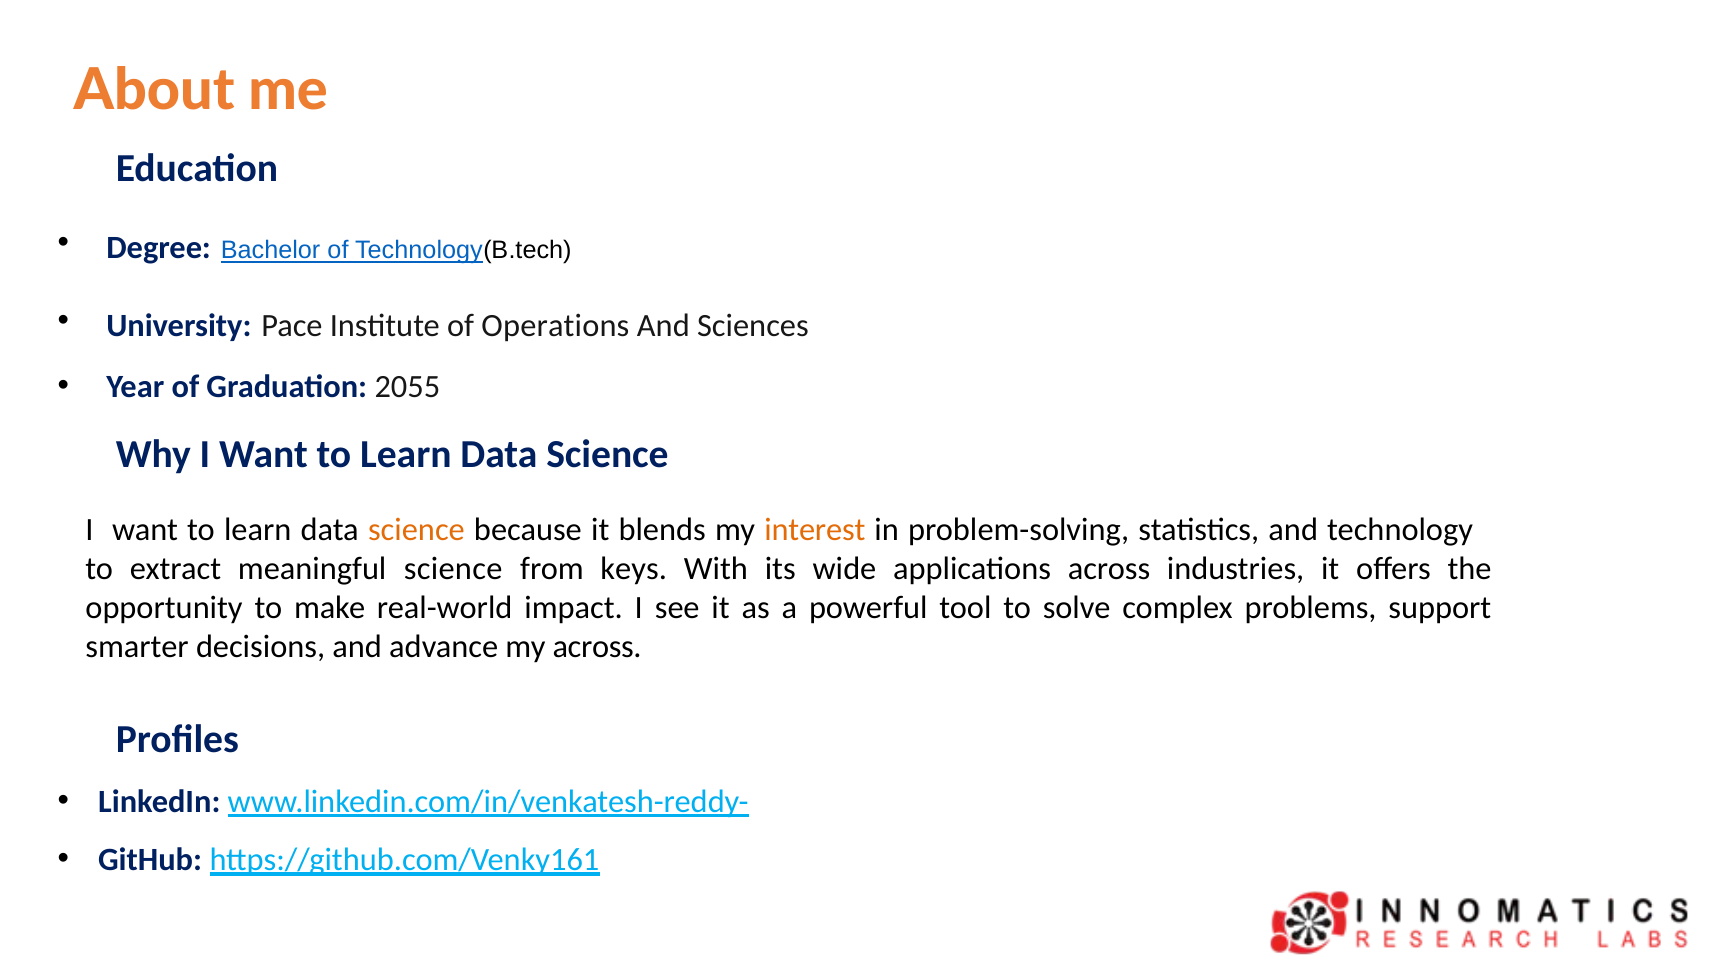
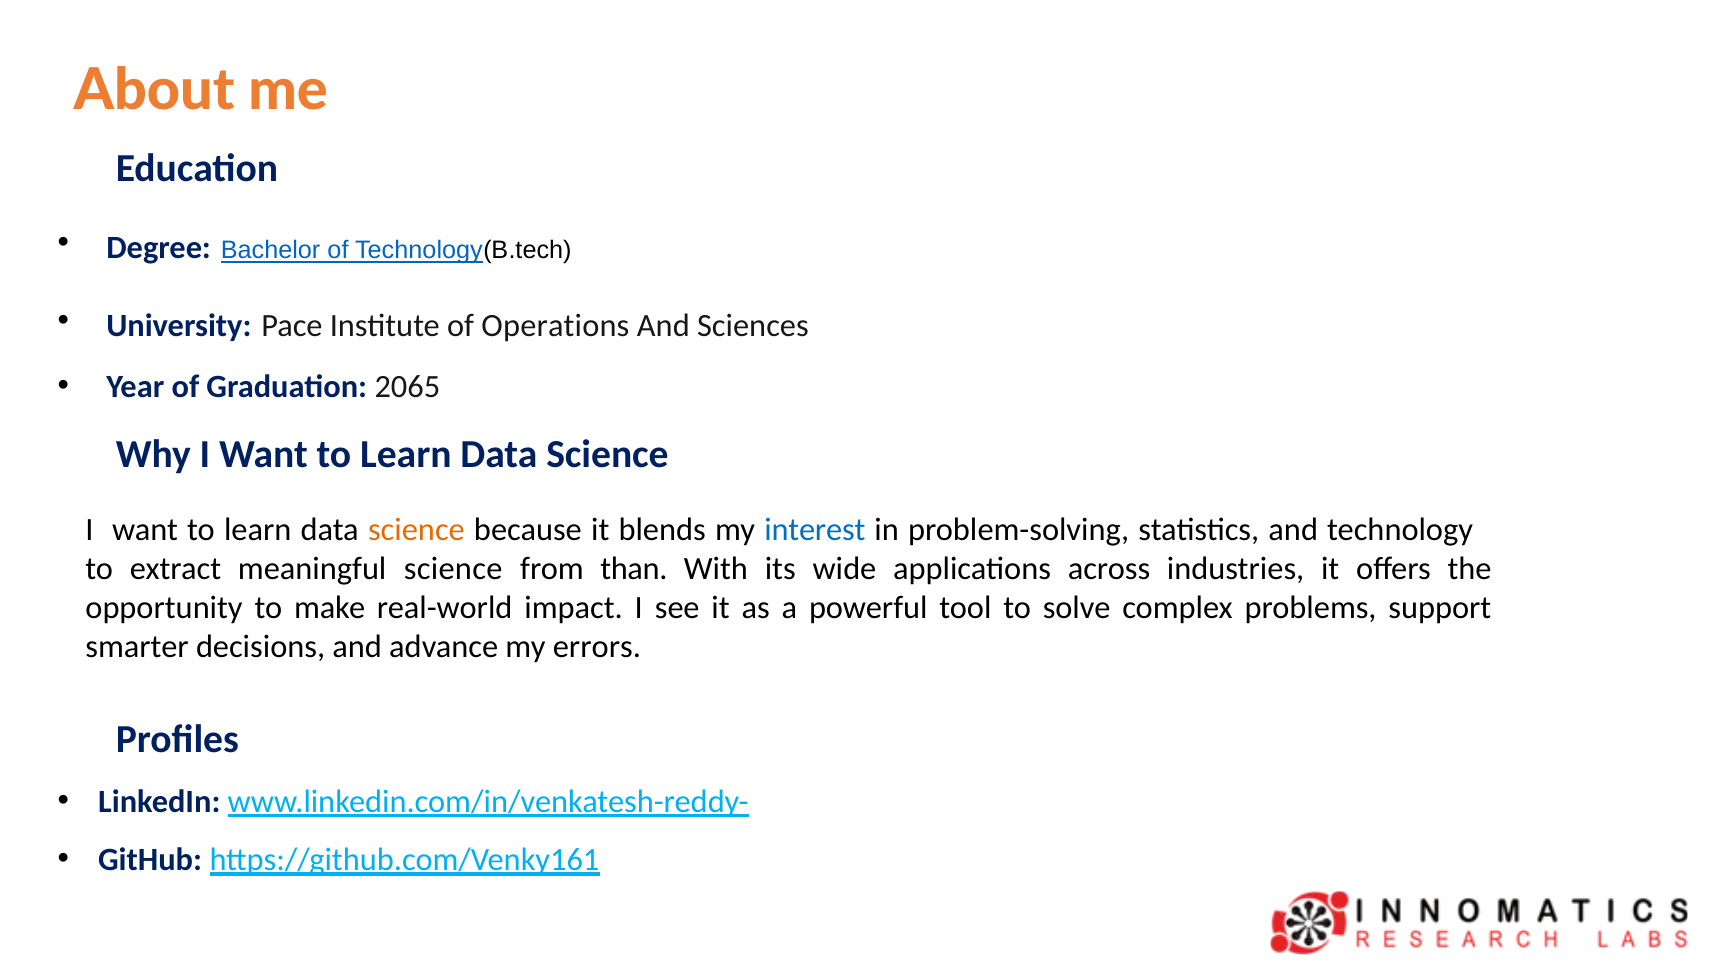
2055: 2055 -> 2065 (407, 386)
interest colour: orange -> blue (815, 530)
keys: keys -> than (634, 568)
my across: across -> errors (597, 646)
